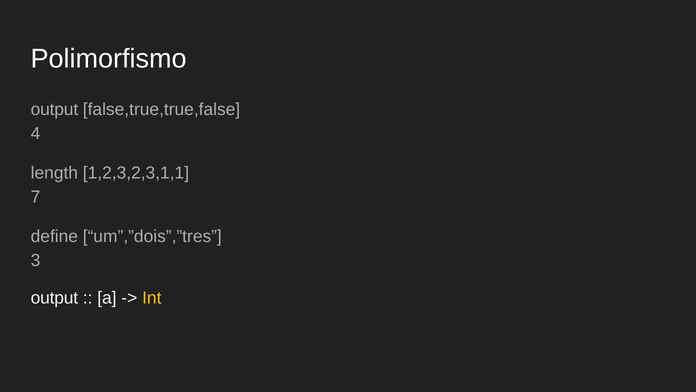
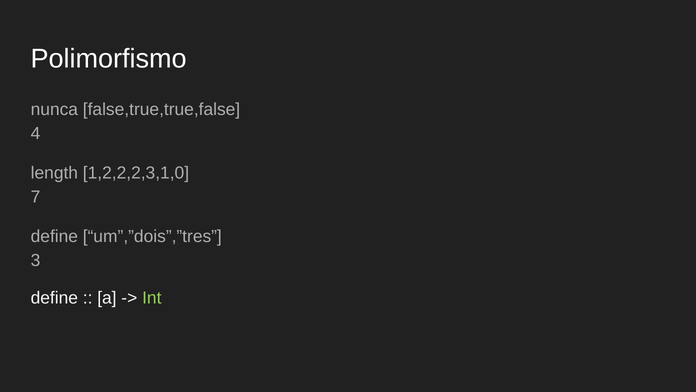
output: output -> nunca (54, 109)
1,2,3,2,3,1,1: 1,2,3,2,3,1,1 -> 1,2,2,2,3,1,0 (136, 173)
output: output -> define (54, 298)
Int colour: yellow -> light green (152, 298)
